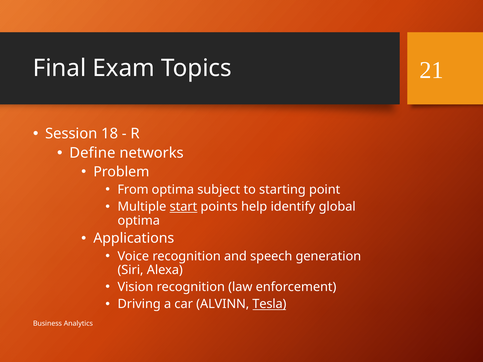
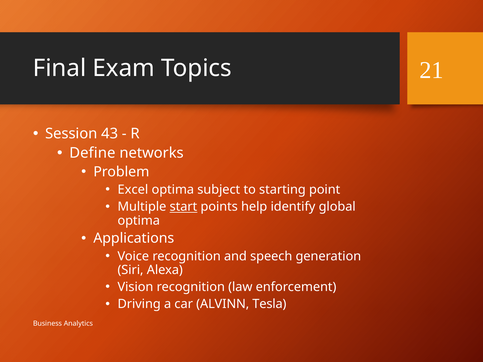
18: 18 -> 43 (110, 134)
From: From -> Excel (133, 190)
Tesla underline: present -> none (269, 304)
